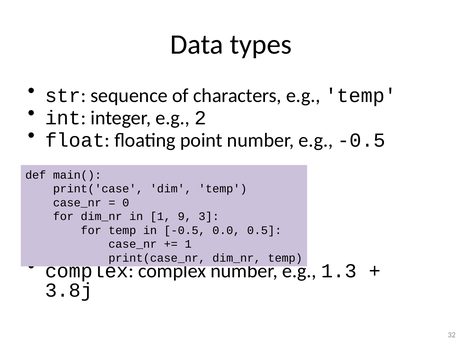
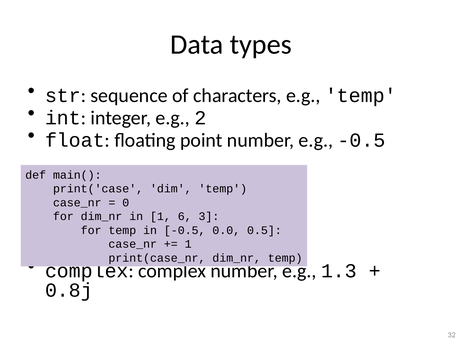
9: 9 -> 6 (185, 217)
3.8j: 3.8j -> 0.8j (69, 291)
